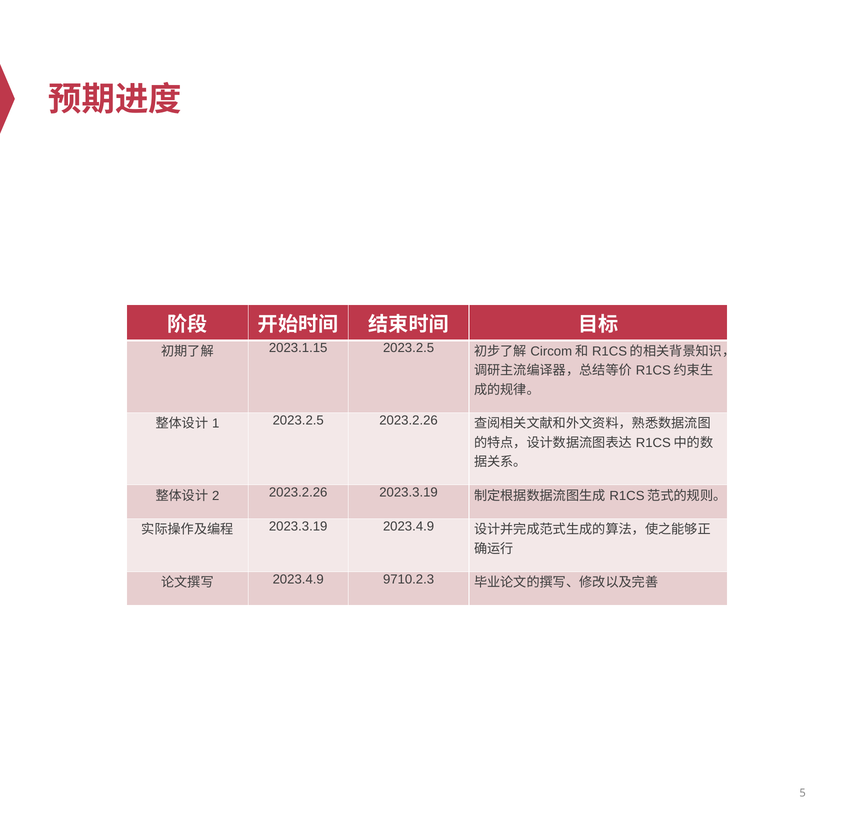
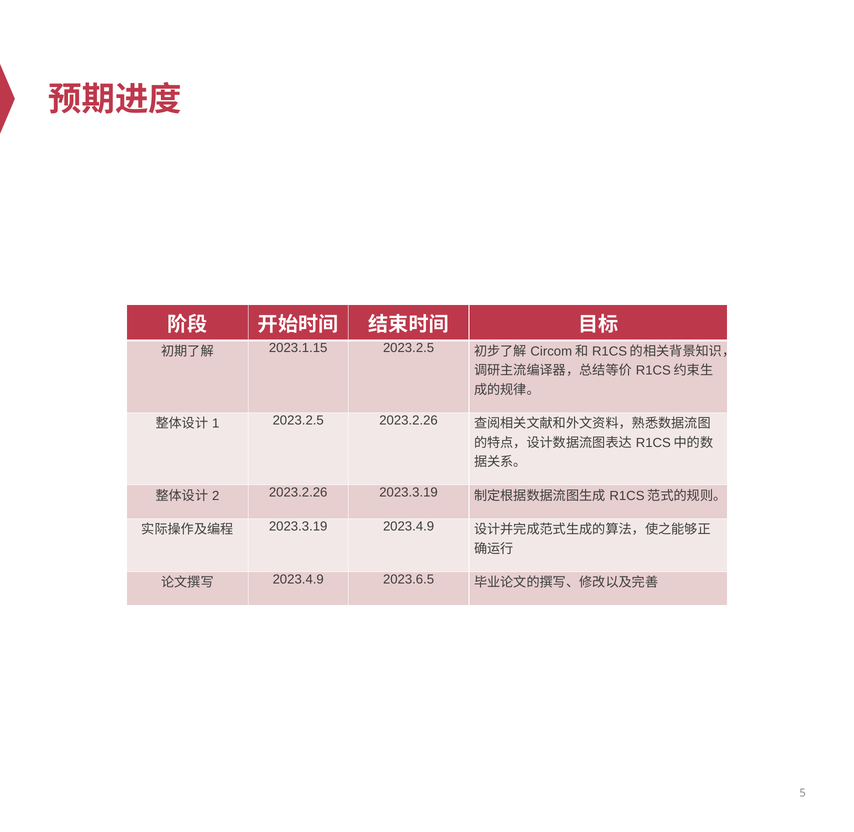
9710.2.3: 9710.2.3 -> 2023.6.5 (409, 579)
